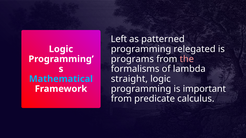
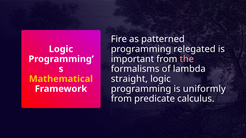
Left: Left -> Fire (119, 39)
programs: programs -> important (132, 59)
Mathematical colour: light blue -> yellow (61, 79)
important: important -> uniformly (204, 89)
